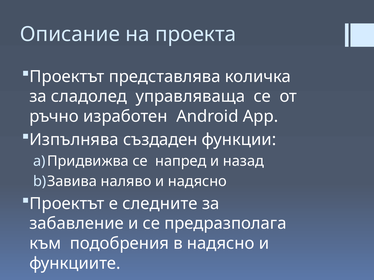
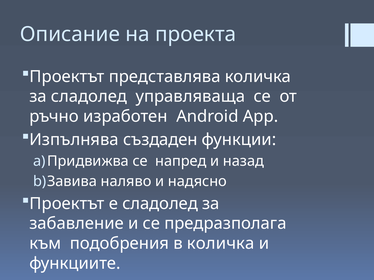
е следните: следните -> сладолед (160, 204)
в надясно: надясно -> количка (221, 244)
